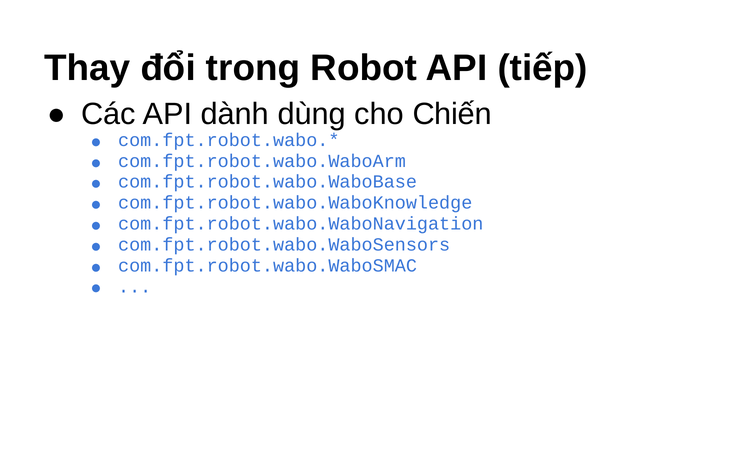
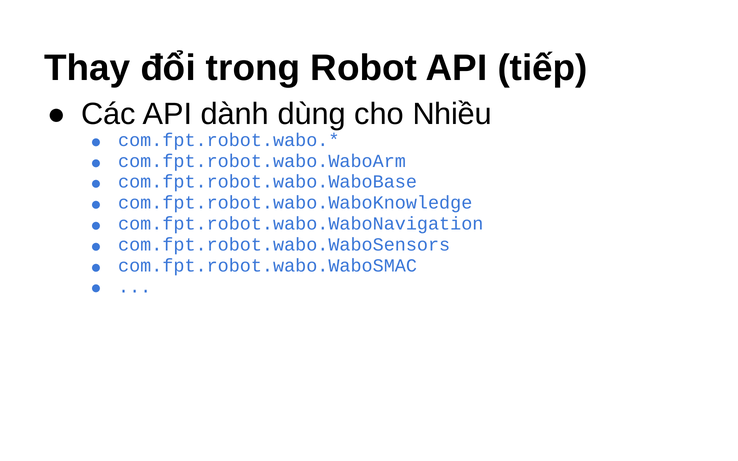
Chiến: Chiến -> Nhiều (452, 114)
